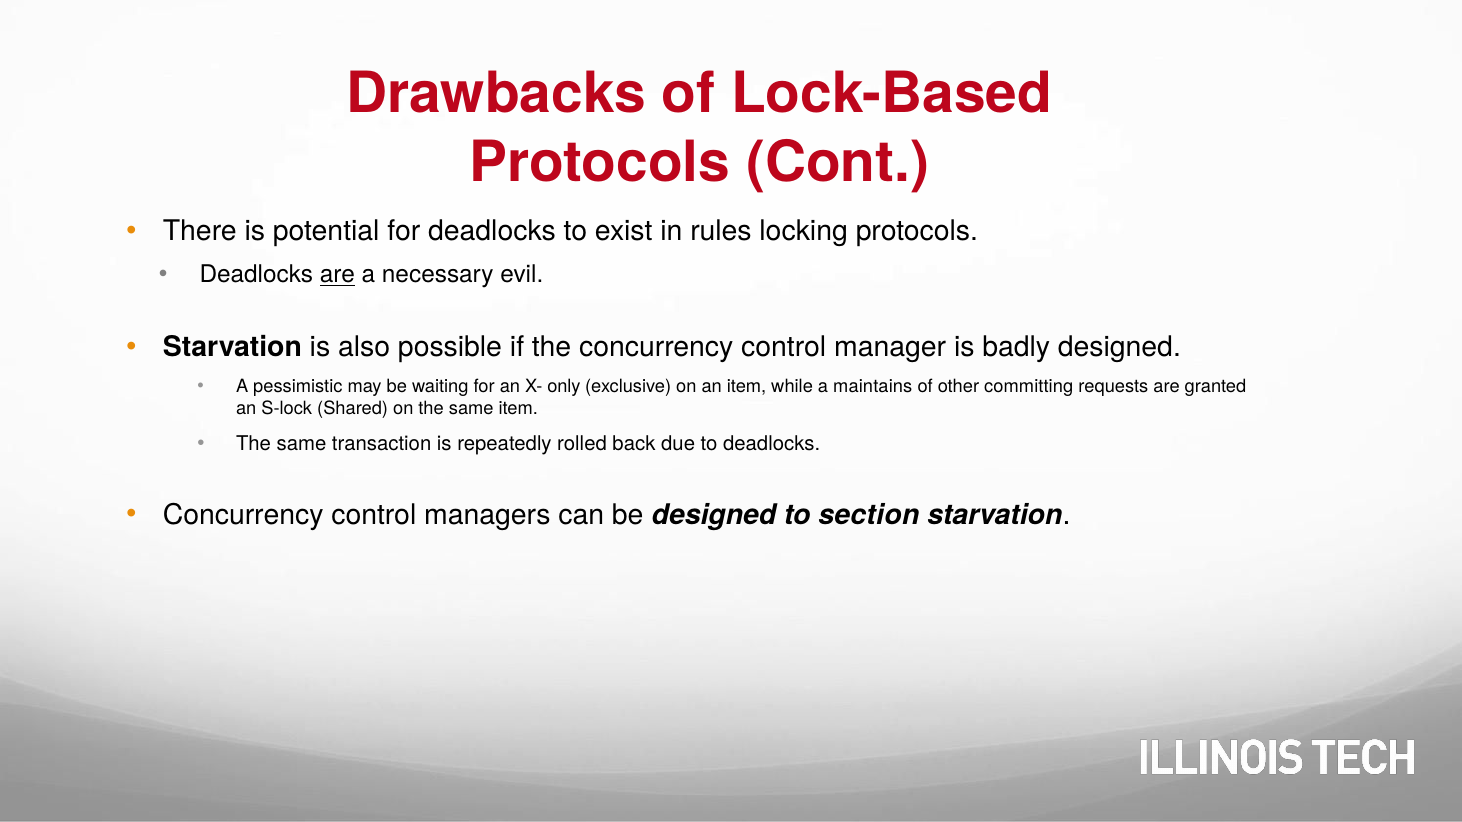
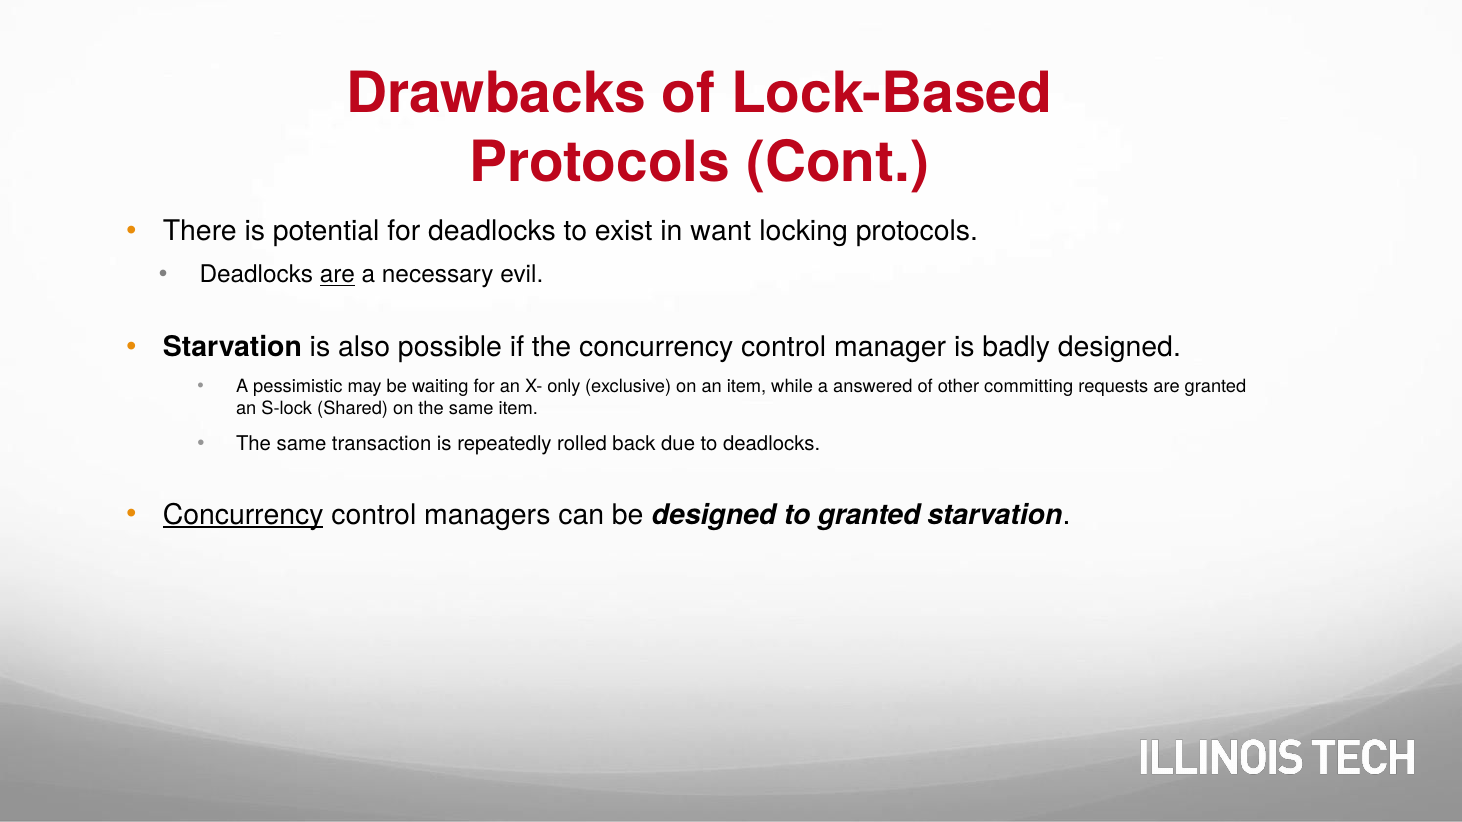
rules: rules -> want (721, 231)
maintains: maintains -> answered (873, 387)
Concurrency underline: none -> present (243, 515)
to section: section -> granted (869, 515)
